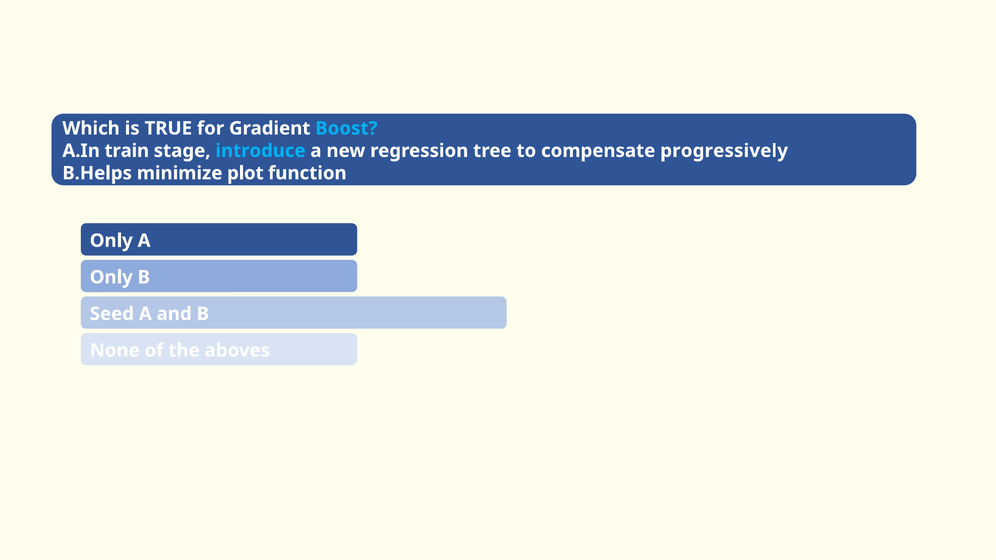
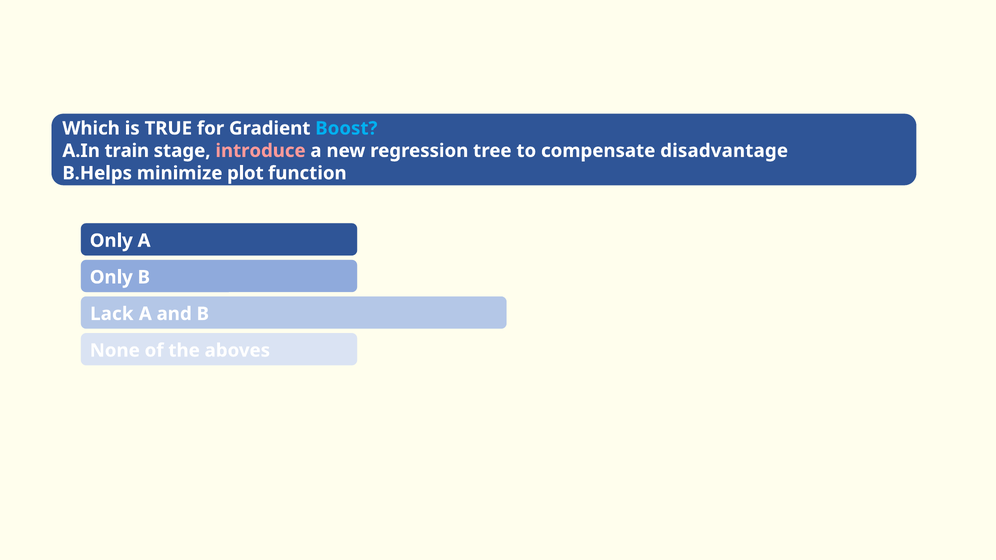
introduce colour: light blue -> pink (261, 151)
progressively: progressively -> disadvantage (724, 151)
Seed: Seed -> Lack (112, 314)
